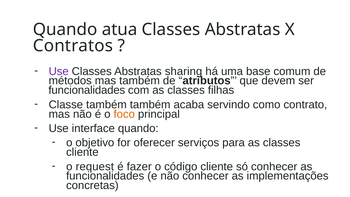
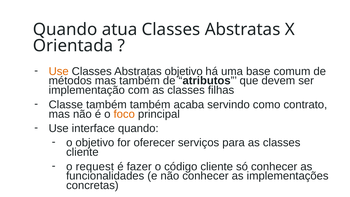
Contratos: Contratos -> Orientada (73, 46)
Use colour: purple -> orange (59, 71)
Abstratas sharing: sharing -> objetivo (184, 71)
funcionalidades: funcionalidades -> implementação (87, 90)
